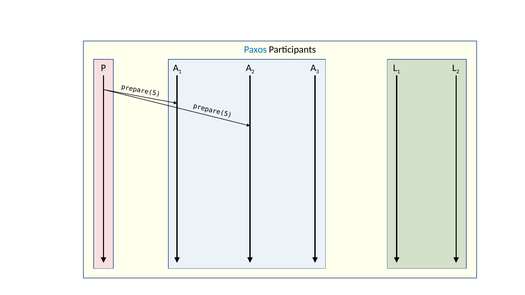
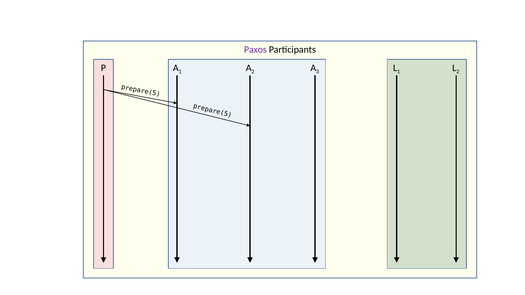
Paxos colour: blue -> purple (255, 50)
